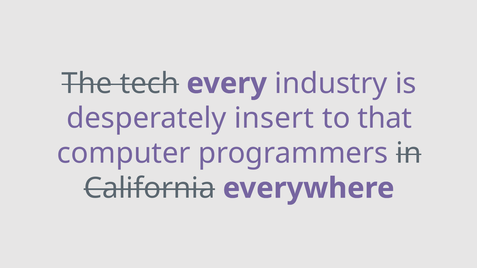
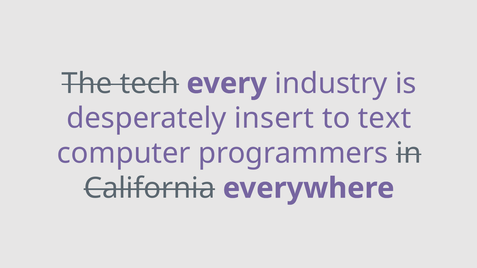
that: that -> text (385, 118)
